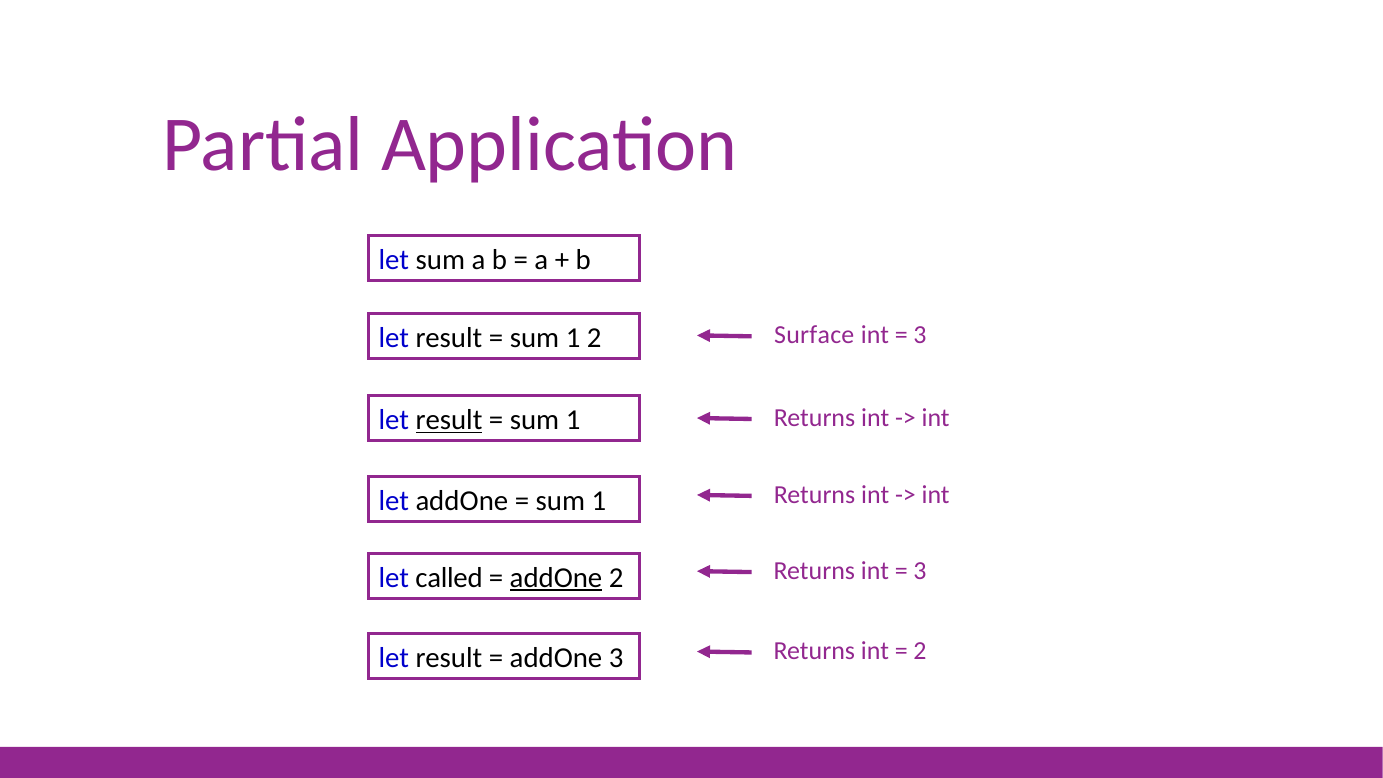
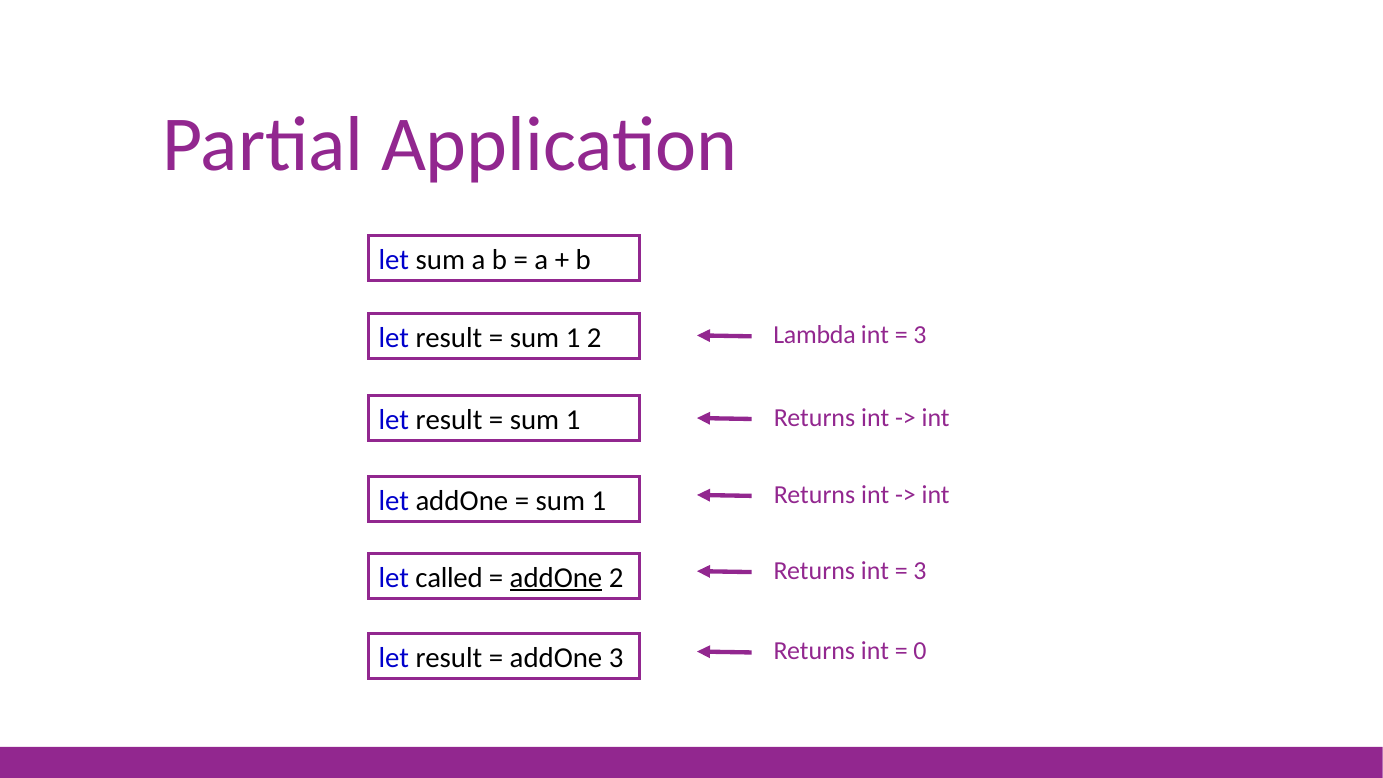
Surface: Surface -> Lambda (815, 335)
result underline: present -> none (449, 420)
2: 2 -> 0 (920, 651)
